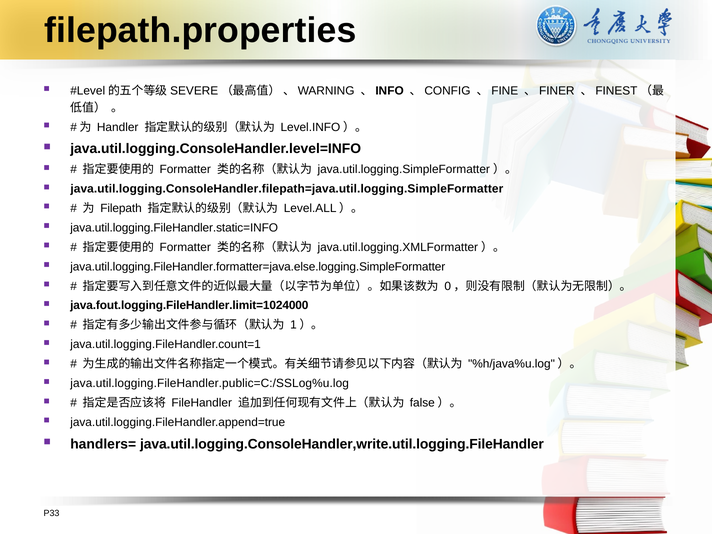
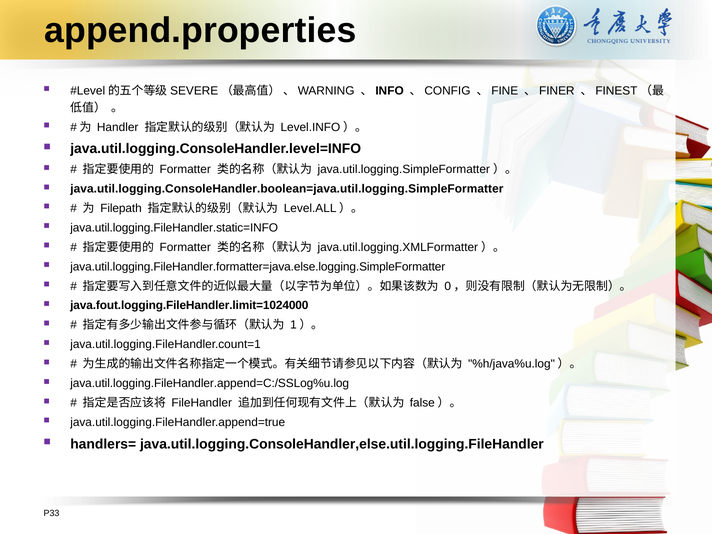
filepath.properties: filepath.properties -> append.properties (200, 31)
java.util.logging.ConsoleHandler.filepath=java.util.logging.SimpleFormatter: java.util.logging.ConsoleHandler.filepath=java.util.logging.SimpleFormatter -> java.util.logging.ConsoleHandler.boolean=java.util.logging.SimpleFormatter (287, 189)
java.util.logging.FileHandler.public=C:/SSLog%u.log: java.util.logging.FileHandler.public=C:/SSLog%u.log -> java.util.logging.FileHandler.append=C:/SSLog%u.log (210, 383)
java.util.logging.ConsoleHandler,write.util.logging.FileHandler: java.util.logging.ConsoleHandler,write.util.logging.FileHandler -> java.util.logging.ConsoleHandler,else.util.logging.FileHandler (342, 444)
